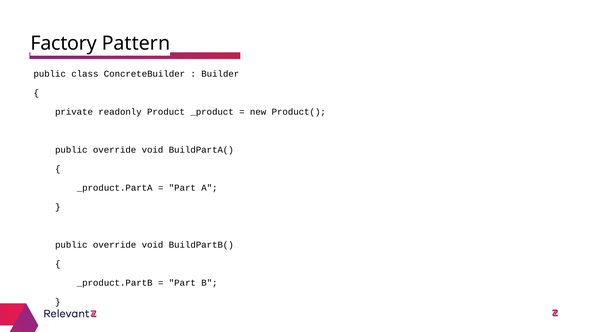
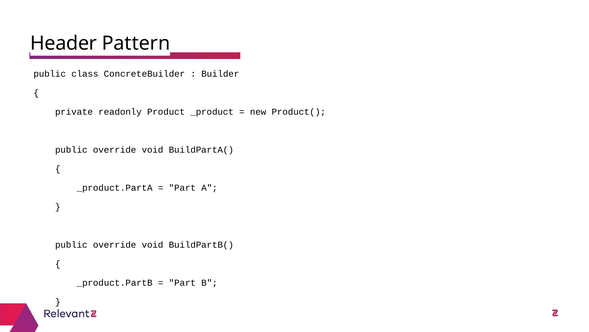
Factory: Factory -> Header (64, 43)
